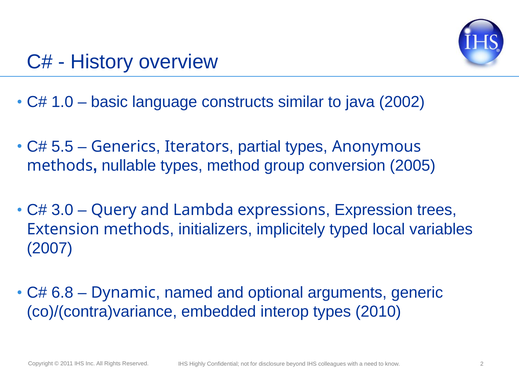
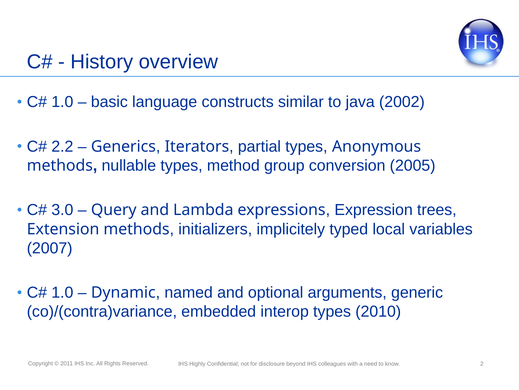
5.5: 5.5 -> 2.2 (62, 146)
6.8: 6.8 -> 1.0 (62, 292)
